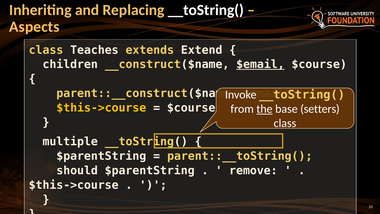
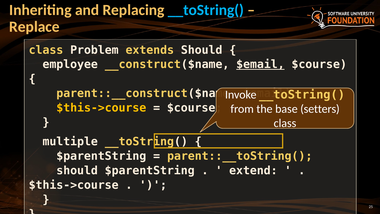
__toString( colour: white -> light blue (206, 10)
Aspects: Aspects -> Replace (34, 27)
Teaches: Teaches -> Problem (94, 50)
extends Extend: Extend -> Should (202, 50)
children: children -> employee (70, 64)
the underline: present -> none (264, 109)
remove: remove -> extend (253, 170)
